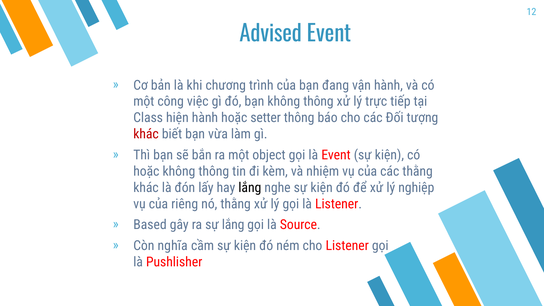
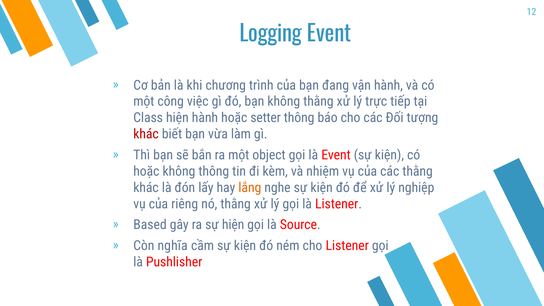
Advised: Advised -> Logging (271, 34)
bạn không thông: thông -> thằng (318, 102)
lắng colour: black -> orange (250, 188)
sự lắng: lắng -> hiện (233, 225)
